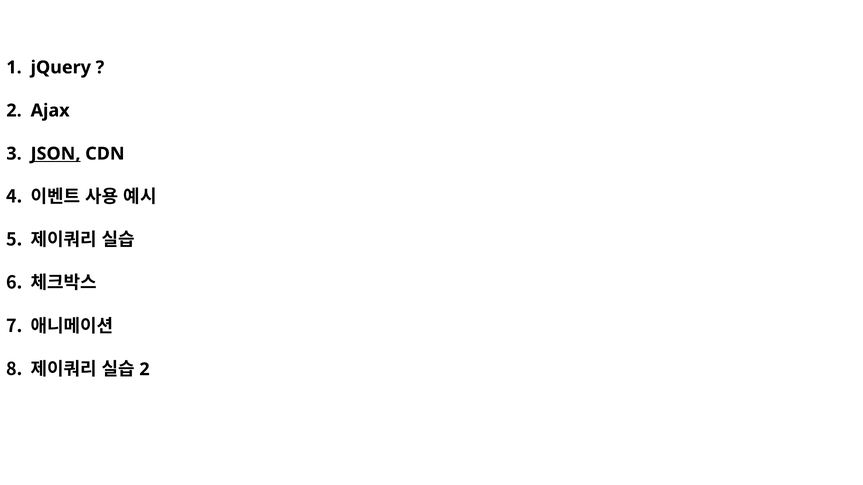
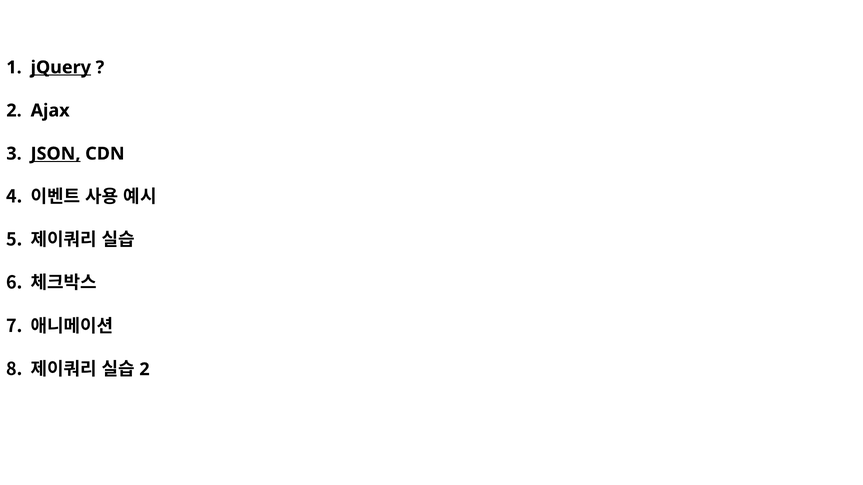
jQuery underline: none -> present (61, 67)
